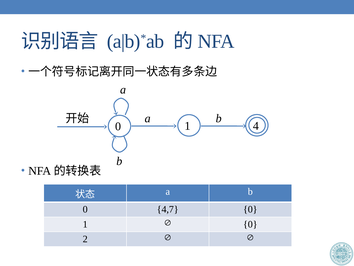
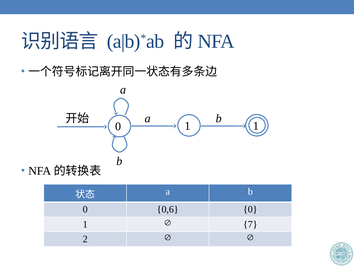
1 4: 4 -> 1 (256, 126)
4,7: 4,7 -> 0,6 (168, 209)
0: 0 -> 7 (250, 224)
